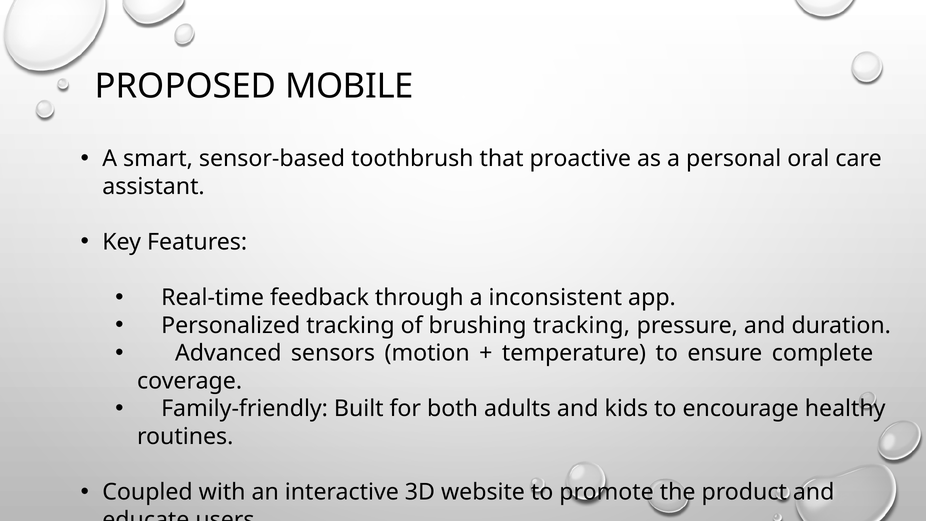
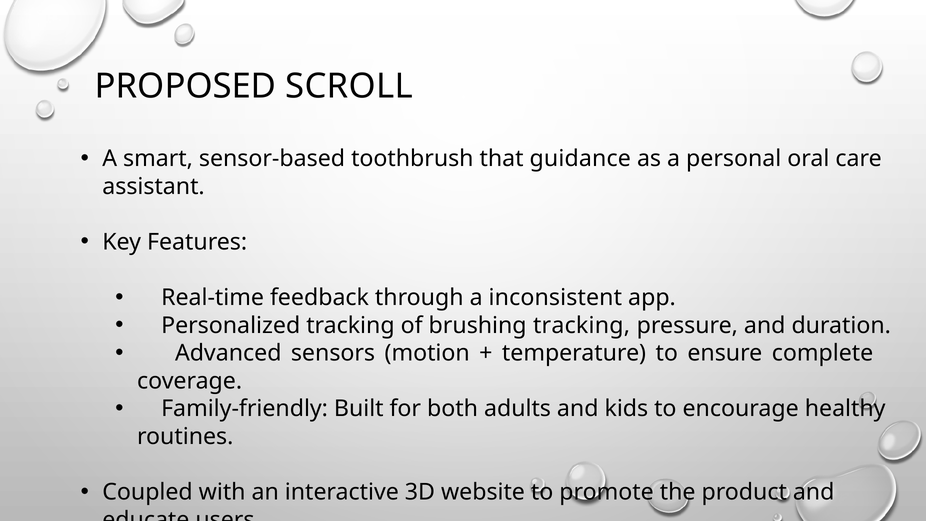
MOBILE: MOBILE -> SCROLL (349, 86)
proactive: proactive -> guidance (580, 159)
